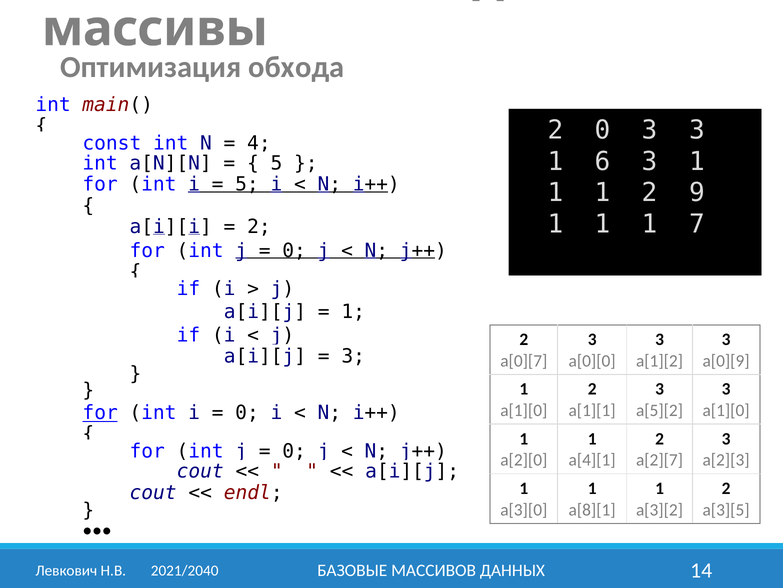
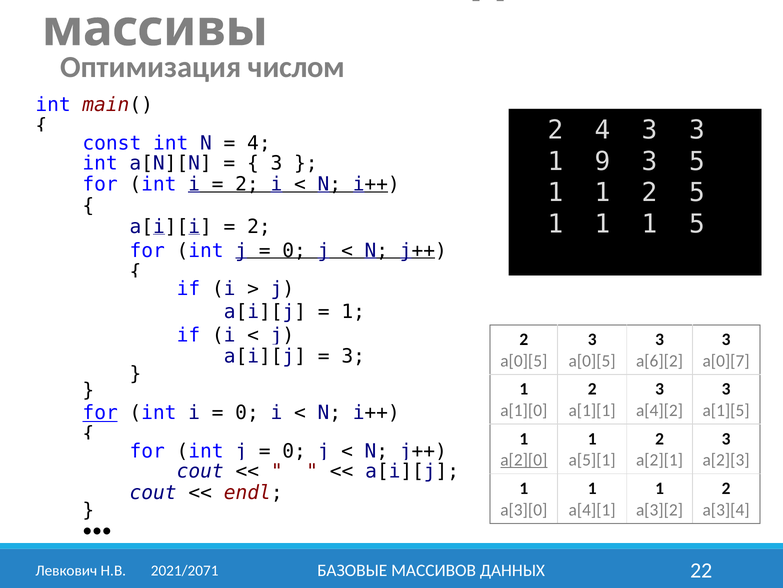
обхода: обхода -> числом (297, 67)
2 0: 0 -> 4 (603, 130)
6: 6 -> 9 (603, 161)
1: 1 -> 5 (697, 161)
5: 5 -> 3 (276, 163)
5: 5 -> 2 (247, 184)
2 9: 9 -> 5 (697, 193)
1 7: 7 -> 5 (697, 224)
a[0][7: a[0][7 -> a[0][5 (524, 360)
a[0][0: a[0][0 -> a[0][5 (592, 360)
a[1][2: a[1][2 -> a[6][2 (660, 360)
a[0][9: a[0][9 -> a[0][7 (726, 360)
a[5][2: a[5][2 -> a[4][2 (660, 410)
a[1][0: a[1][0 -> a[1][5 (726, 410)
a[2][0 underline: none -> present (524, 460)
a[4][1: a[4][1 -> a[5][1 (592, 460)
a[2][7: a[2][7 -> a[2][1 (660, 460)
a[8][1: a[8][1 -> a[4][1 (592, 509)
a[3][5: a[3][5 -> a[3][4 (726, 509)
14: 14 -> 22 (701, 570)
2021/2040: 2021/2040 -> 2021/2071 (185, 570)
